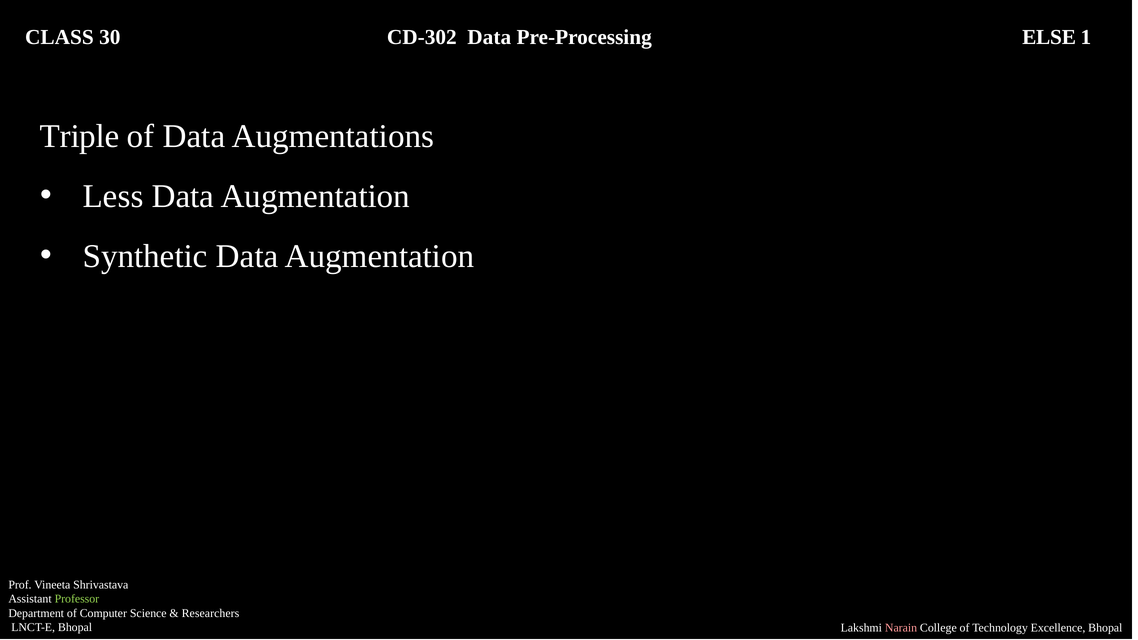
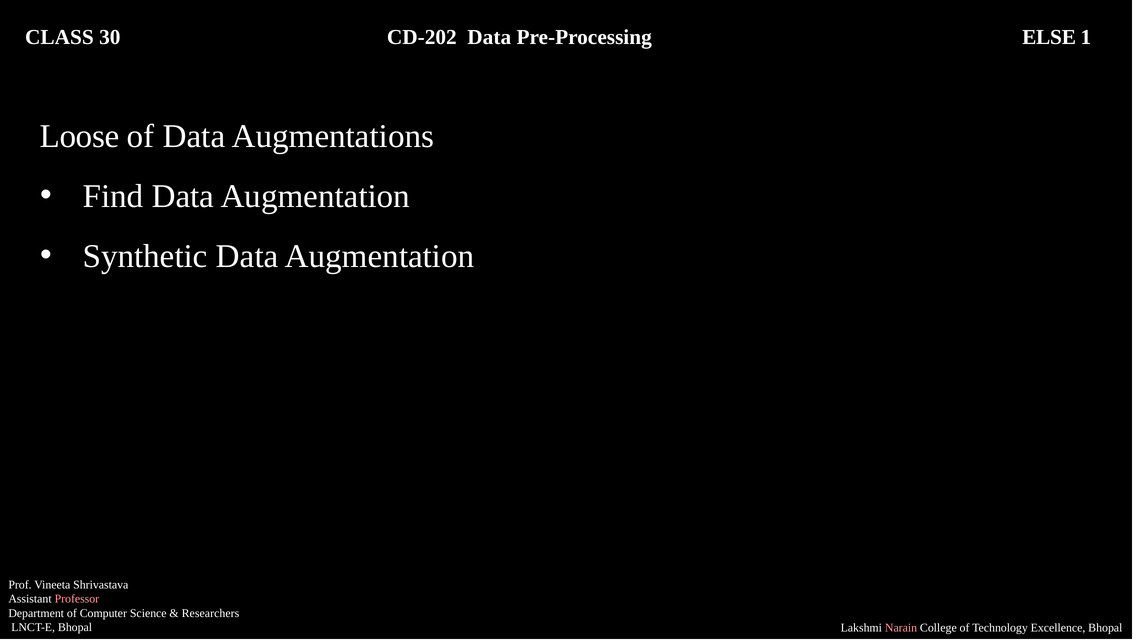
CD-302: CD-302 -> CD-202 (422, 37)
Triple: Triple -> Loose (80, 137)
Less: Less -> Find (113, 196)
Professor colour: light green -> pink (77, 599)
